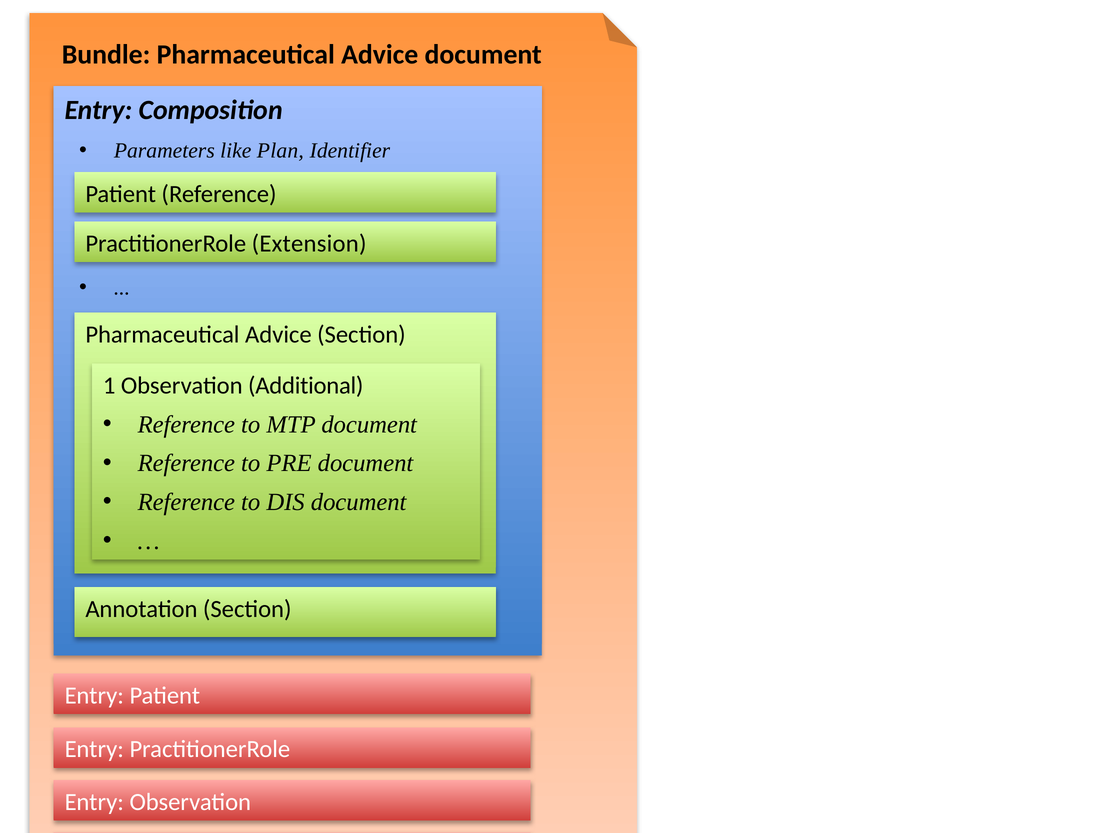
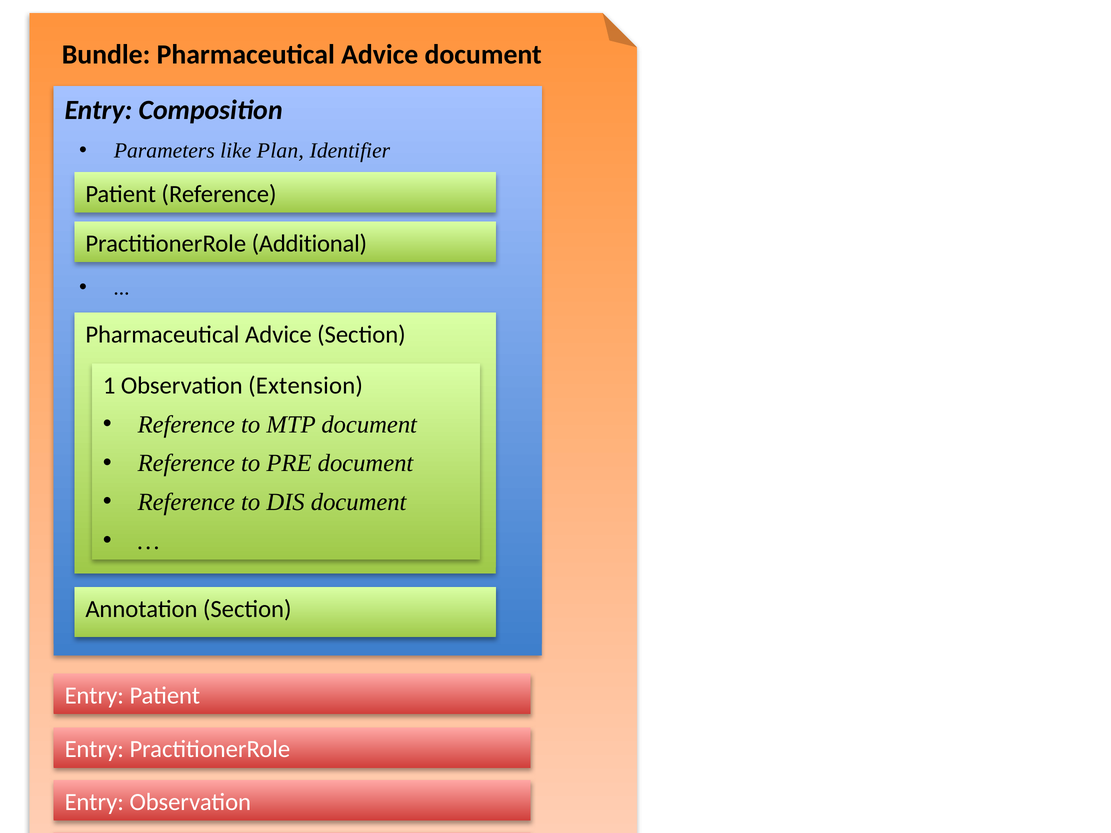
Extension: Extension -> Additional (309, 243)
Additional: Additional -> Extension (306, 386)
